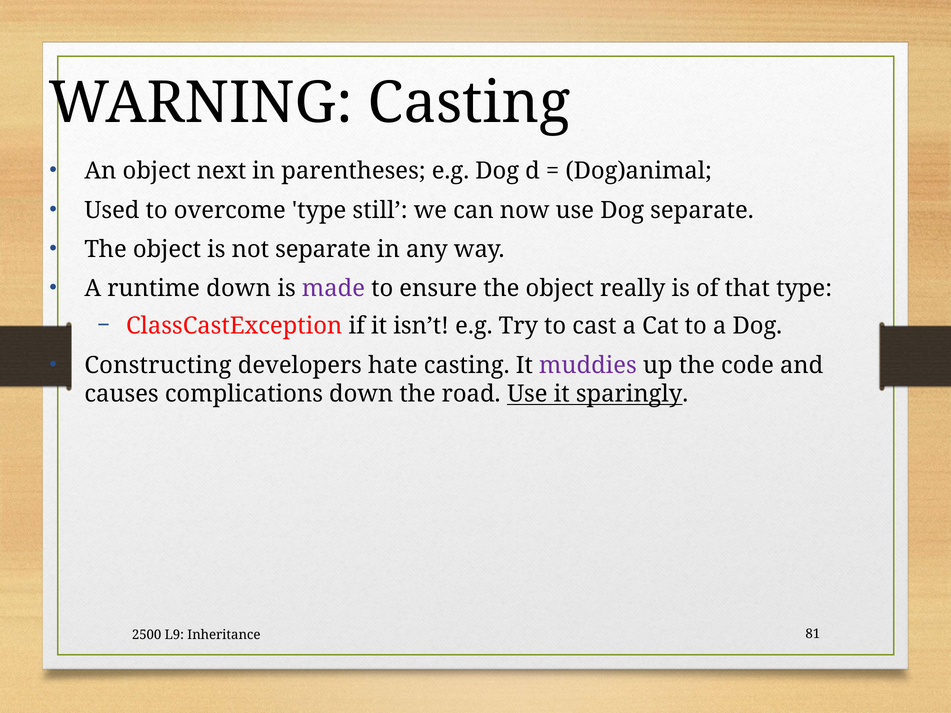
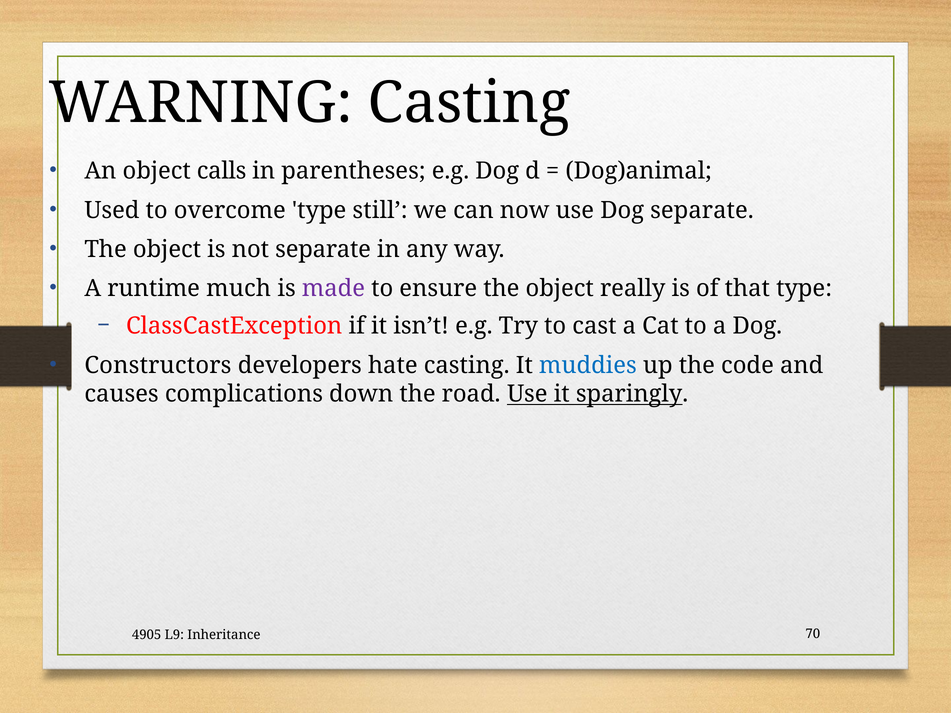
next: next -> calls (222, 171)
runtime down: down -> much (239, 288)
Constructing: Constructing -> Constructors (158, 365)
muddies colour: purple -> blue (588, 365)
2500: 2500 -> 4905 (147, 635)
81: 81 -> 70 (813, 634)
